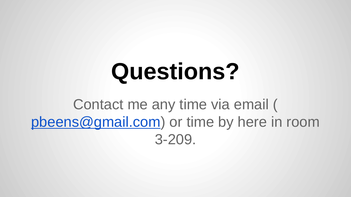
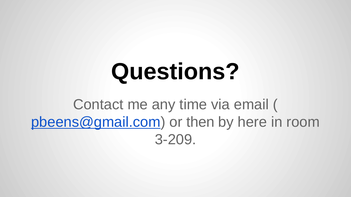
or time: time -> then (200, 122)
